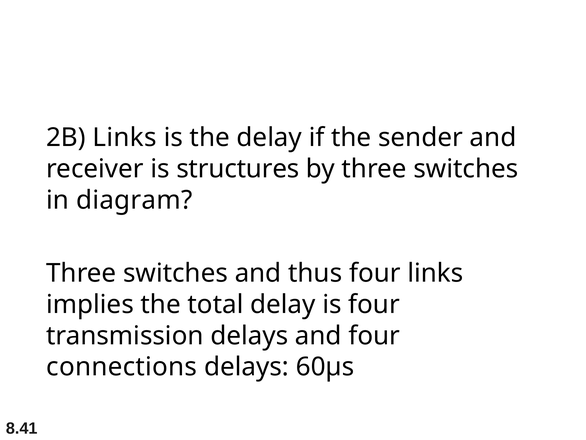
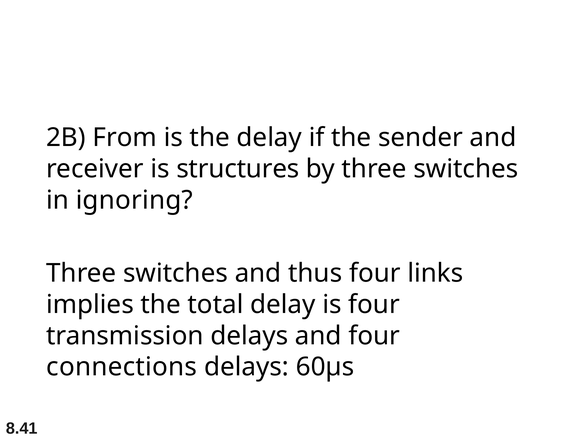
2B Links: Links -> From (125, 137)
diagram: diagram -> ignoring (134, 200)
